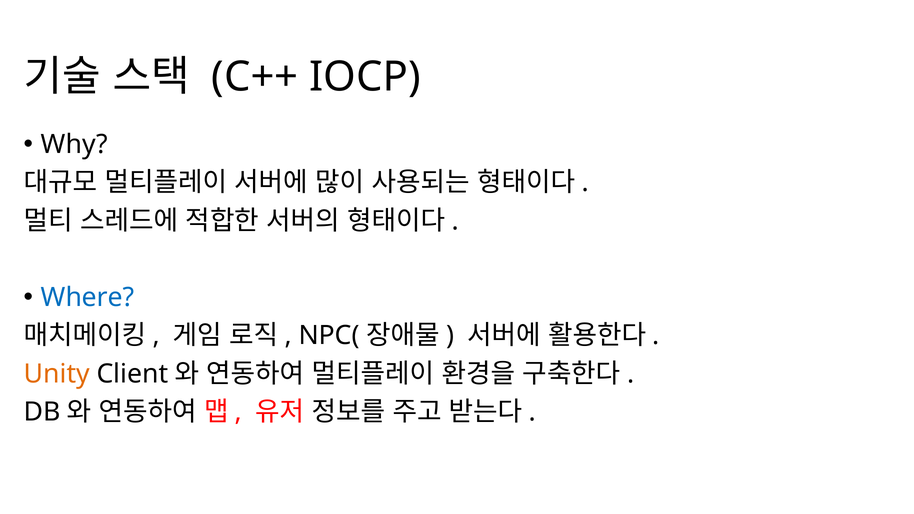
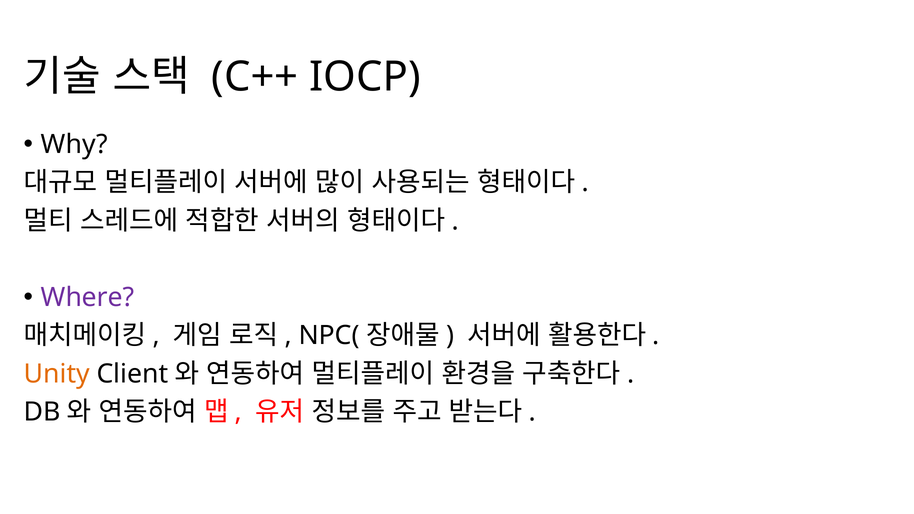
Where colour: blue -> purple (88, 297)
